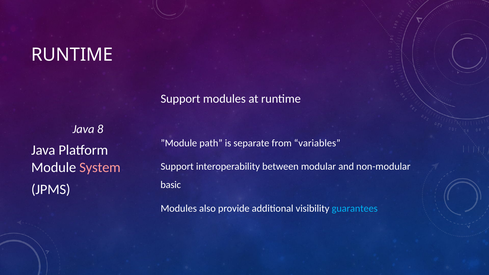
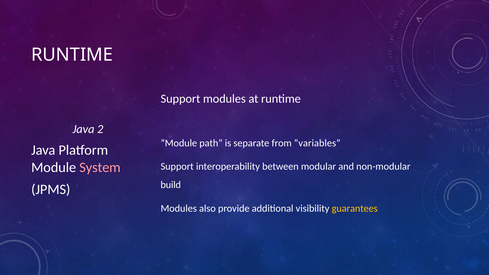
8: 8 -> 2 (100, 129)
basic: basic -> build (171, 185)
guarantees colour: light blue -> yellow (355, 208)
